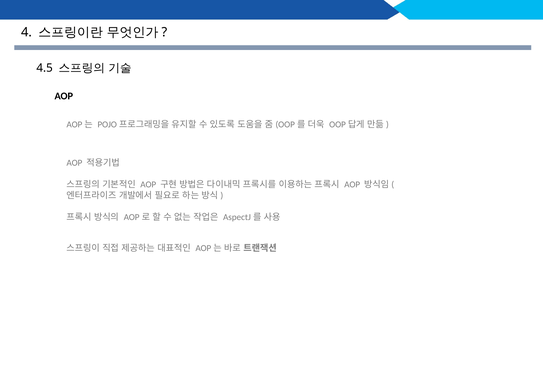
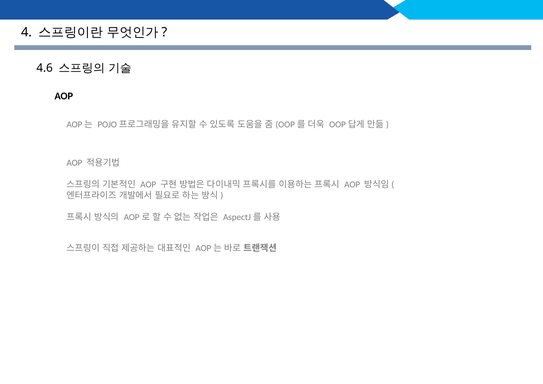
4.5: 4.5 -> 4.6 (45, 68)
